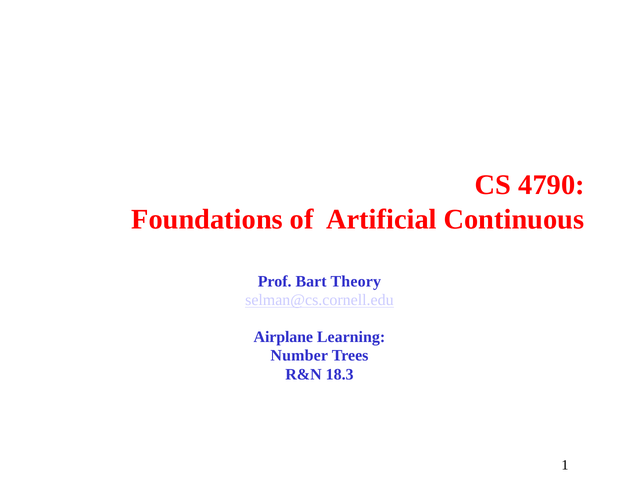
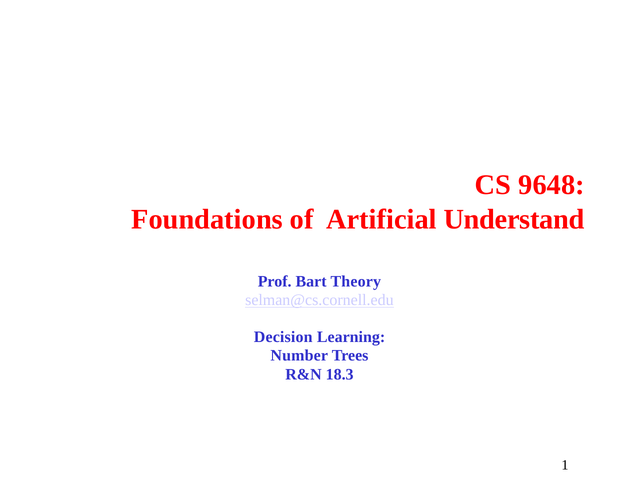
4790: 4790 -> 9648 (552, 185)
Continuous: Continuous -> Understand (514, 219)
Airplane: Airplane -> Decision (283, 337)
